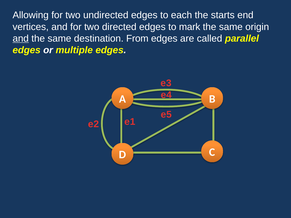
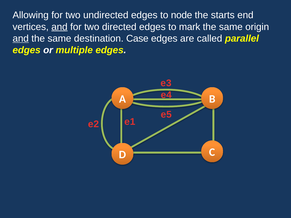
each: each -> node (182, 15)
and underline: none -> present (59, 27)
From: From -> Case (137, 38)
